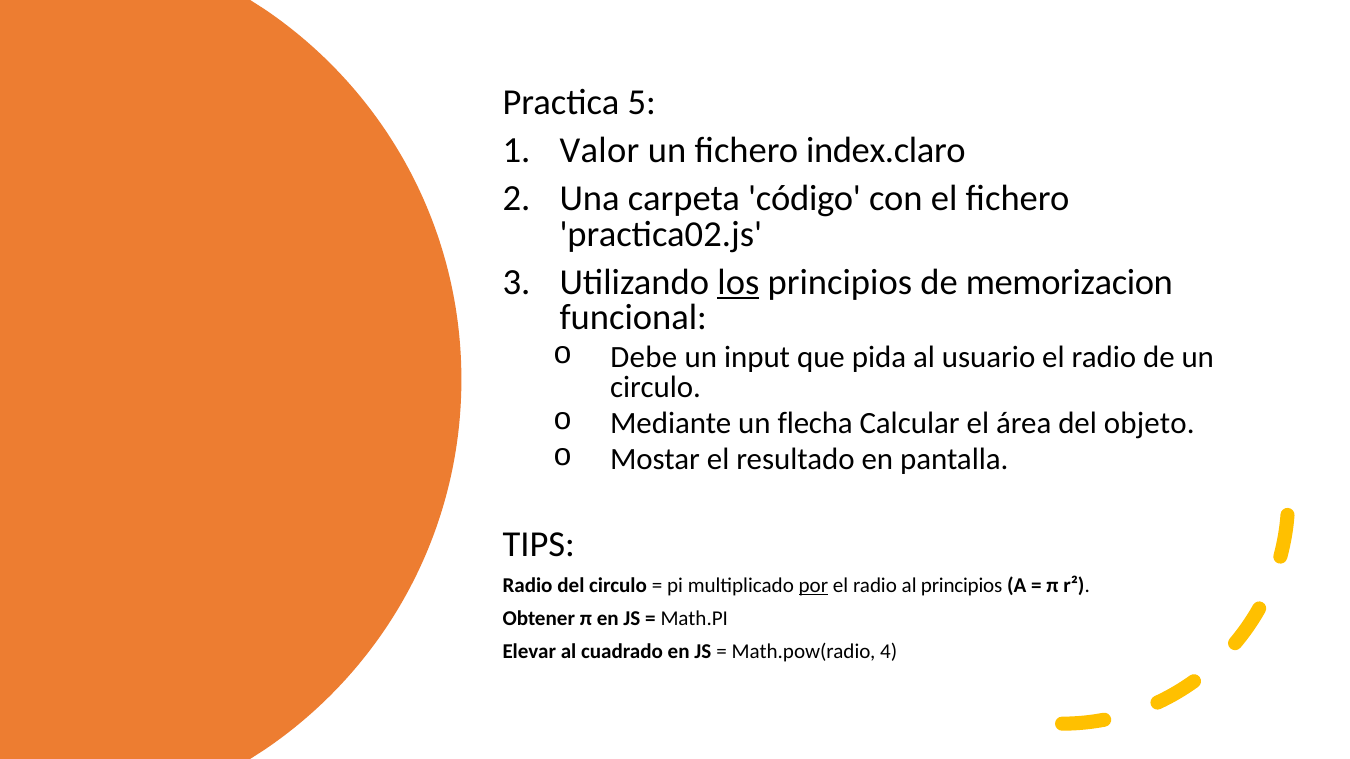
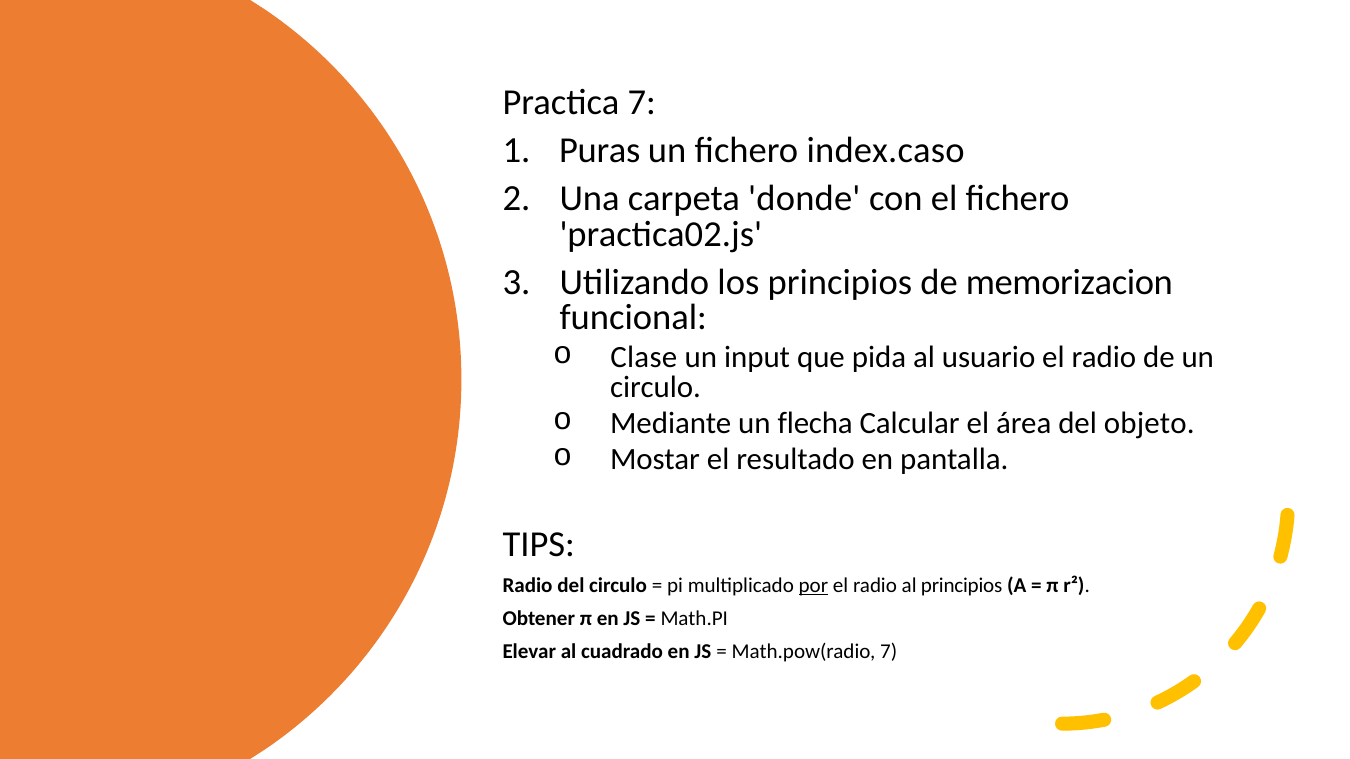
Practica 5: 5 -> 7 (642, 102)
Valor: Valor -> Puras (600, 151)
index.claro: index.claro -> index.caso (886, 151)
código: código -> donde (804, 199)
los underline: present -> none (738, 282)
Debe: Debe -> Clase (644, 357)
Math.pow(radio 4: 4 -> 7 (889, 652)
